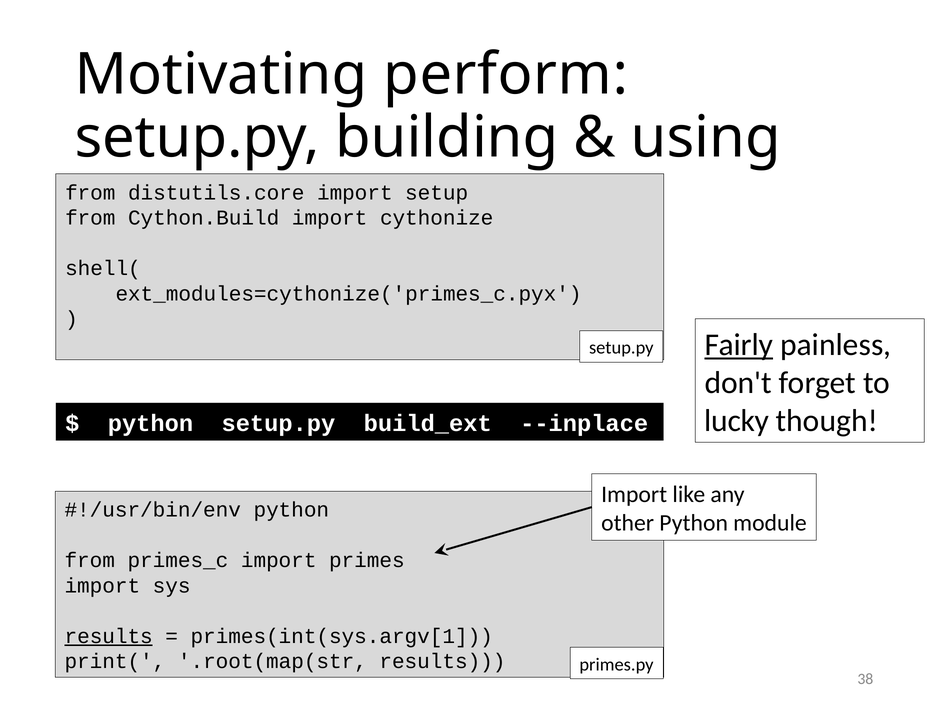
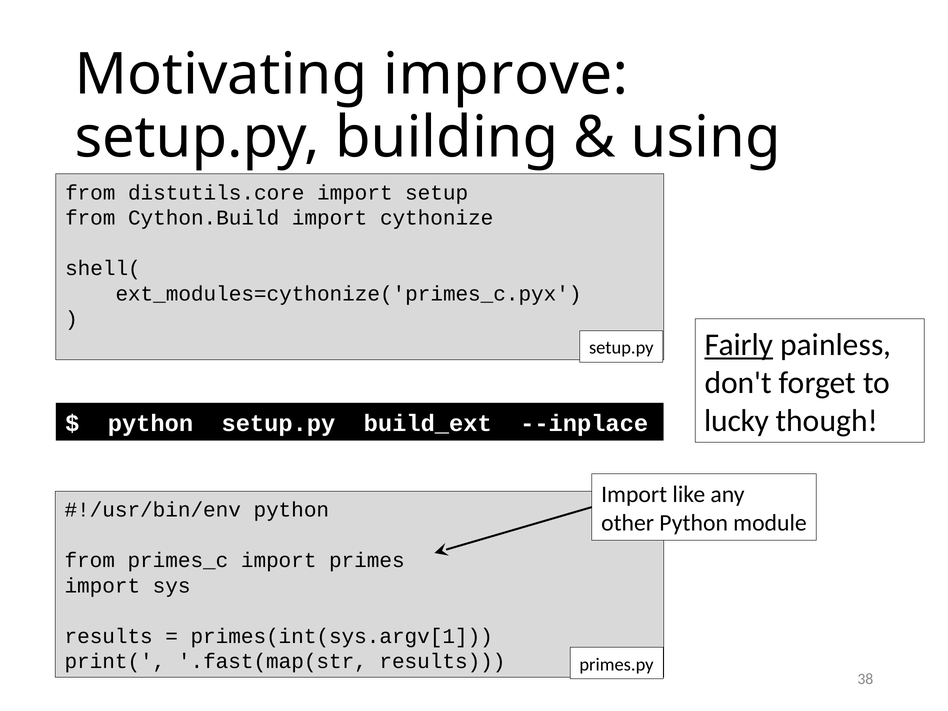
perform: perform -> improve (506, 75)
results underline: present -> none (109, 636)
.root(map(str: .root(map(str -> .fast(map(str (272, 661)
